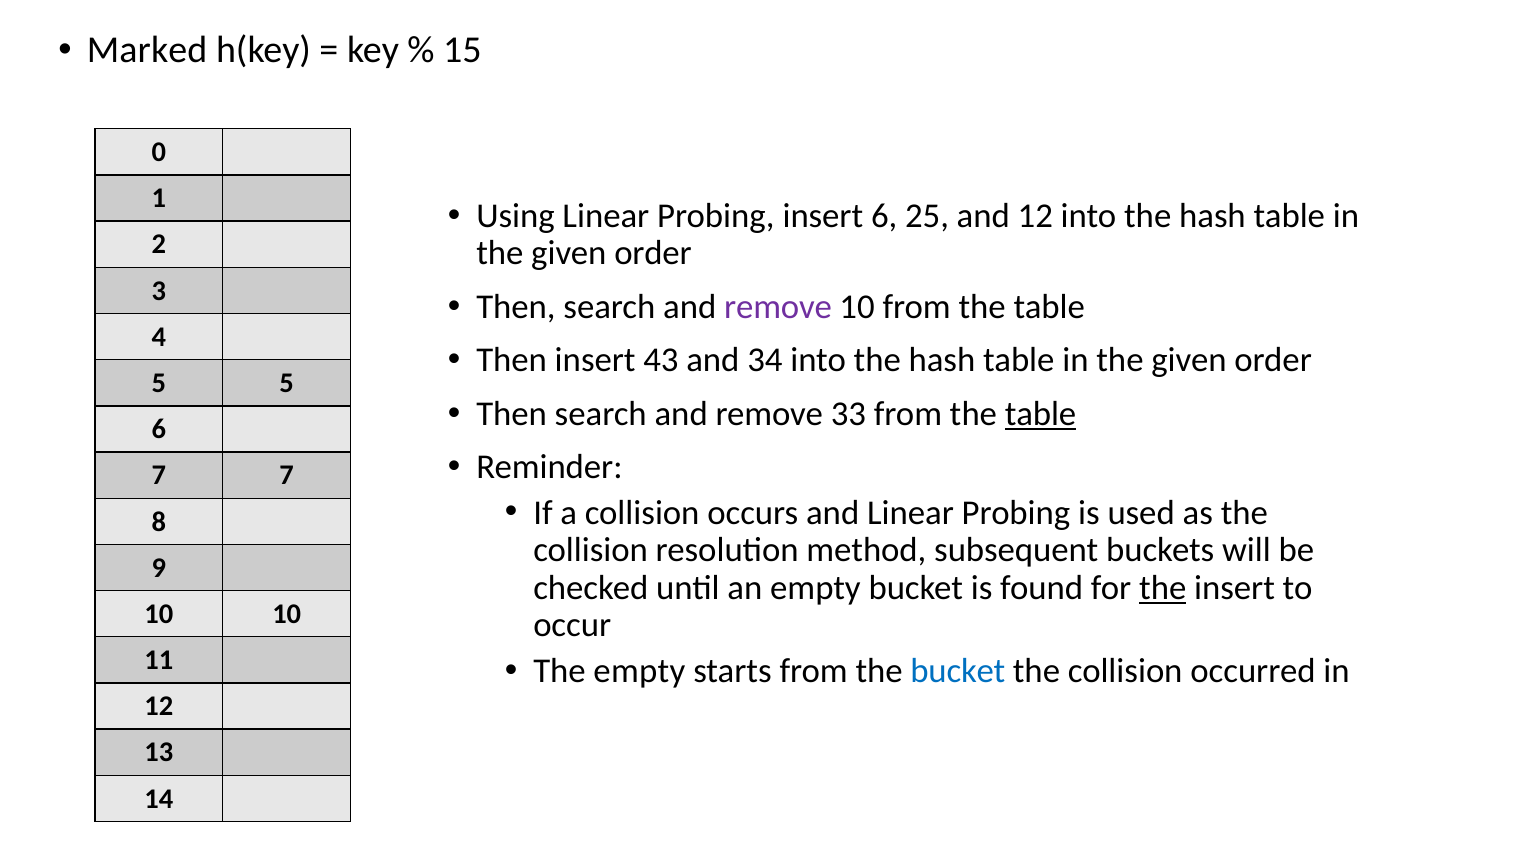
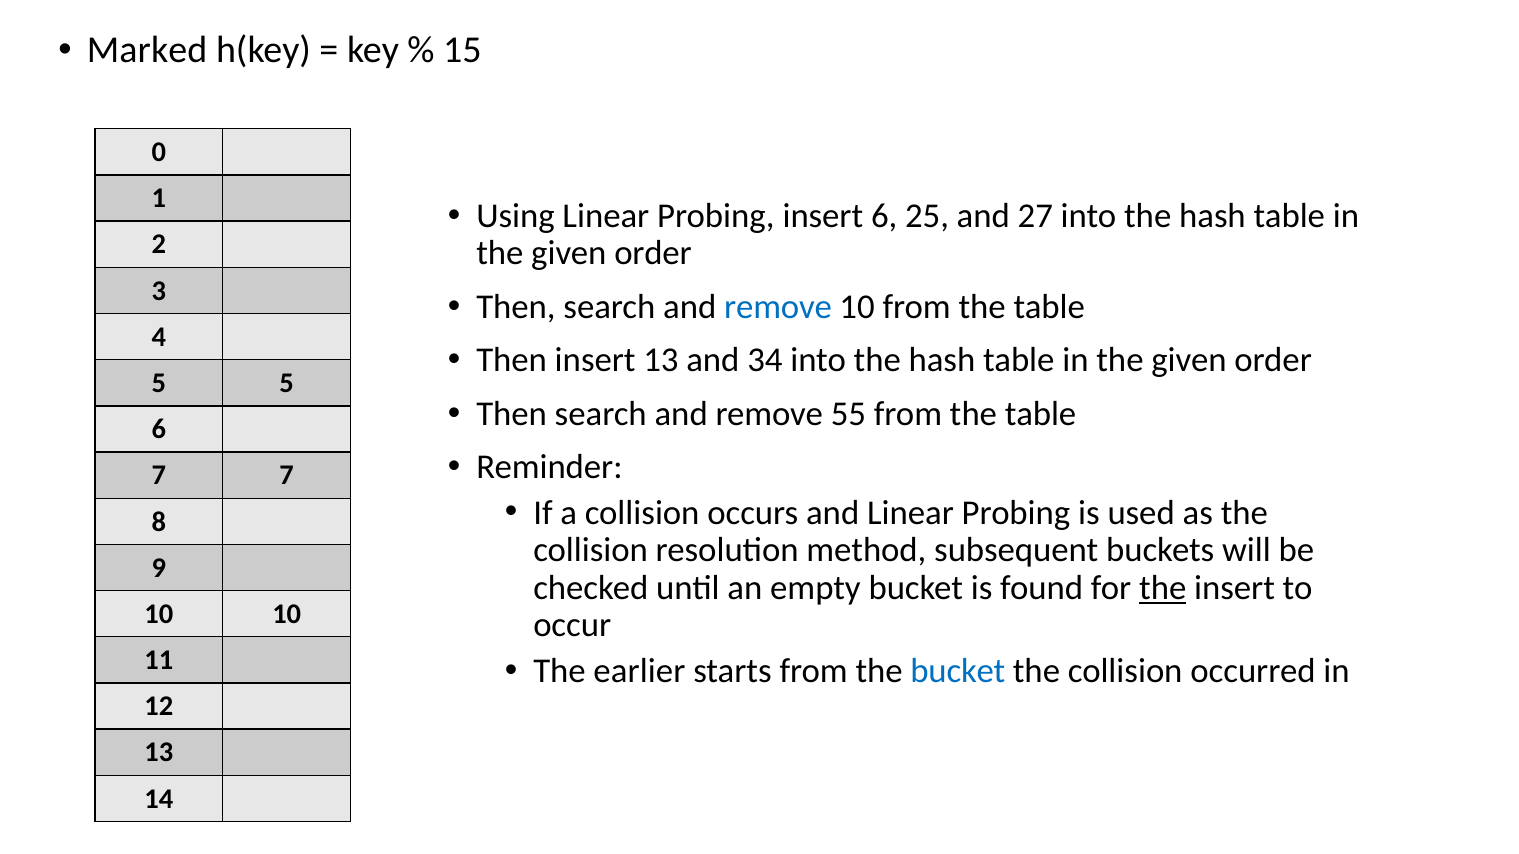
and 12: 12 -> 27 (1035, 216)
remove colour: purple -> blue (778, 307)
insert 43: 43 -> 13 (661, 360)
33: 33 -> 55 (848, 414)
table underline: present -> none (1041, 414)
The empty: empty -> earlier (639, 671)
